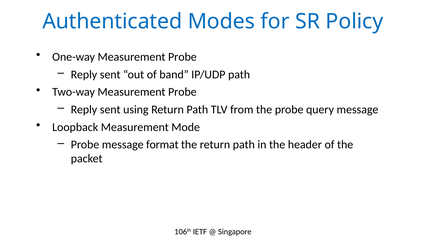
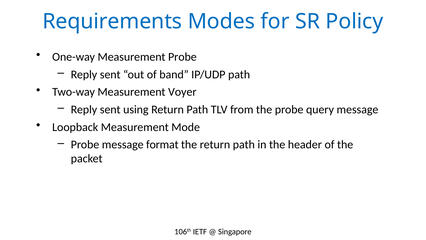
Authenticated: Authenticated -> Requirements (112, 21)
Two-way Measurement Probe: Probe -> Voyer (182, 92)
